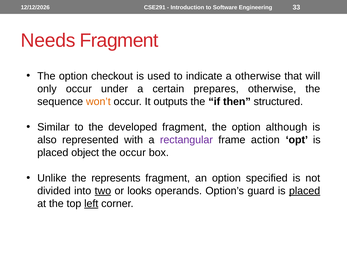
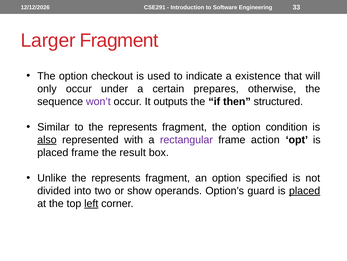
Needs: Needs -> Larger (48, 40)
a otherwise: otherwise -> existence (258, 76)
won’t colour: orange -> purple (98, 101)
to the developed: developed -> represents (133, 127)
although: although -> condition (287, 127)
also underline: none -> present (47, 139)
placed object: object -> frame (85, 152)
the occur: occur -> result (133, 152)
two underline: present -> none (103, 190)
looks: looks -> show (139, 190)
